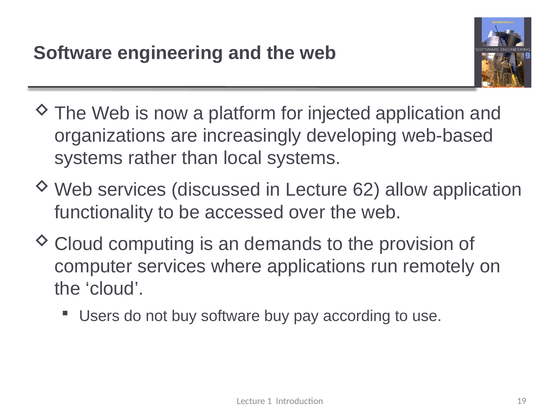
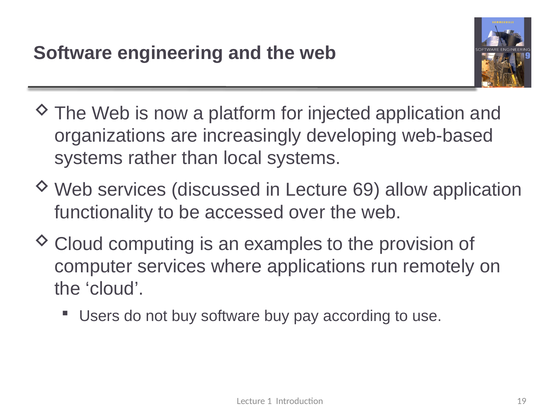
62: 62 -> 69 (366, 190)
demands: demands -> examples (283, 244)
